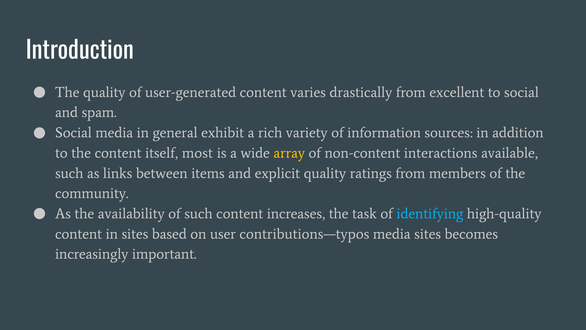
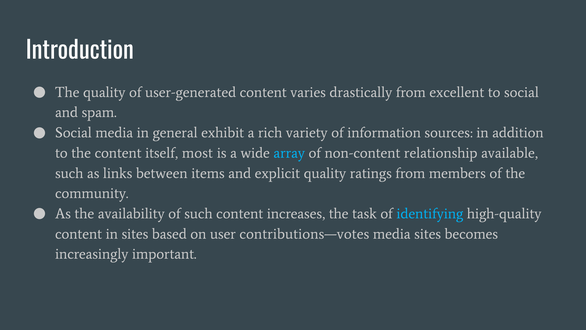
array colour: yellow -> light blue (289, 153)
interactions: interactions -> relationship (441, 153)
contributions—typos: contributions—typos -> contributions—votes (304, 234)
